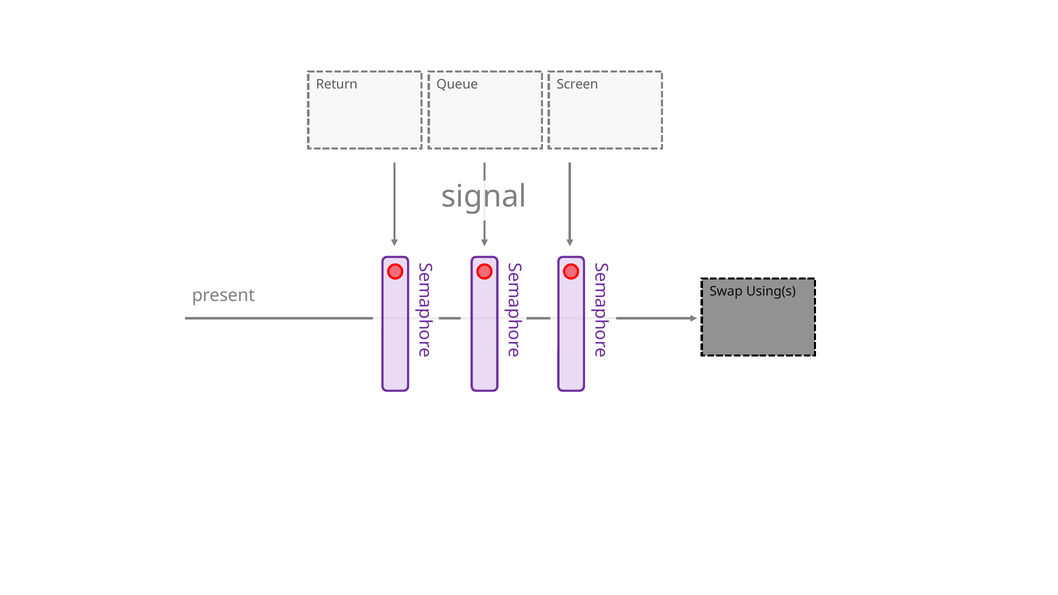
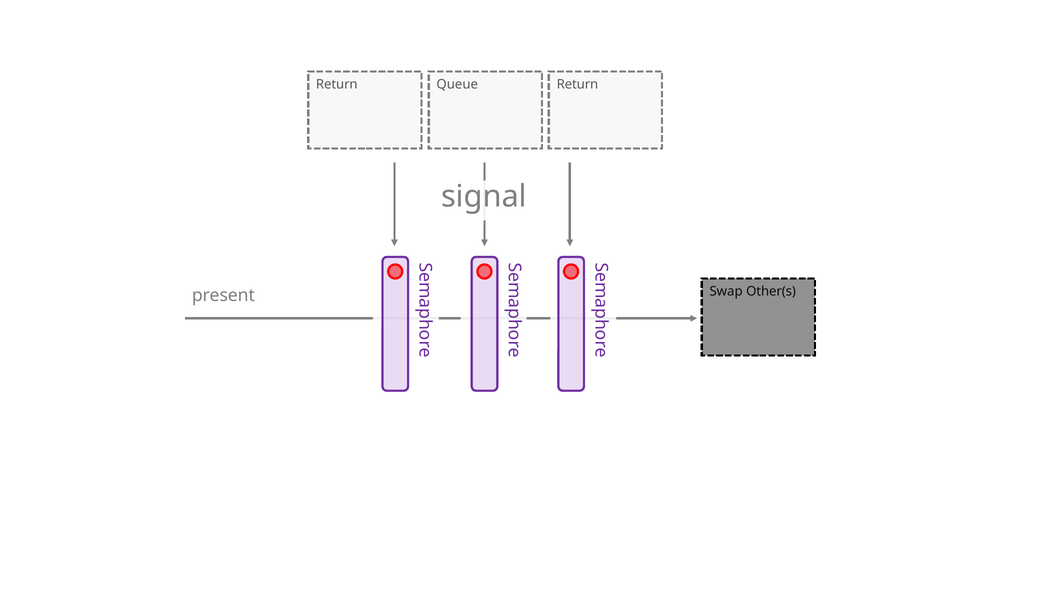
Queue Screen: Screen -> Return (577, 84)
Using(s: Using(s -> Other(s (771, 291)
